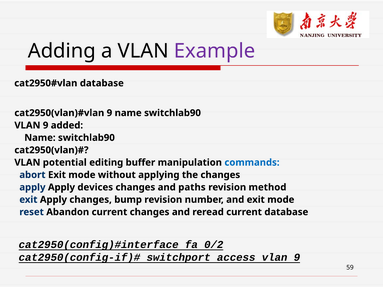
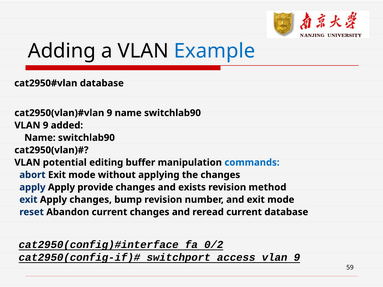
Example colour: purple -> blue (215, 51)
devices: devices -> provide (95, 187)
paths: paths -> exists (192, 187)
